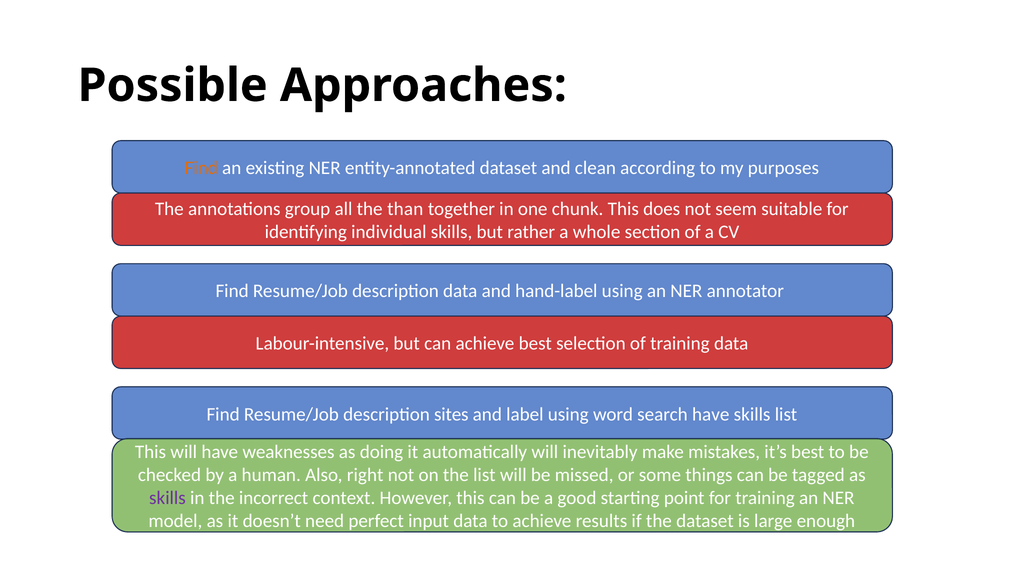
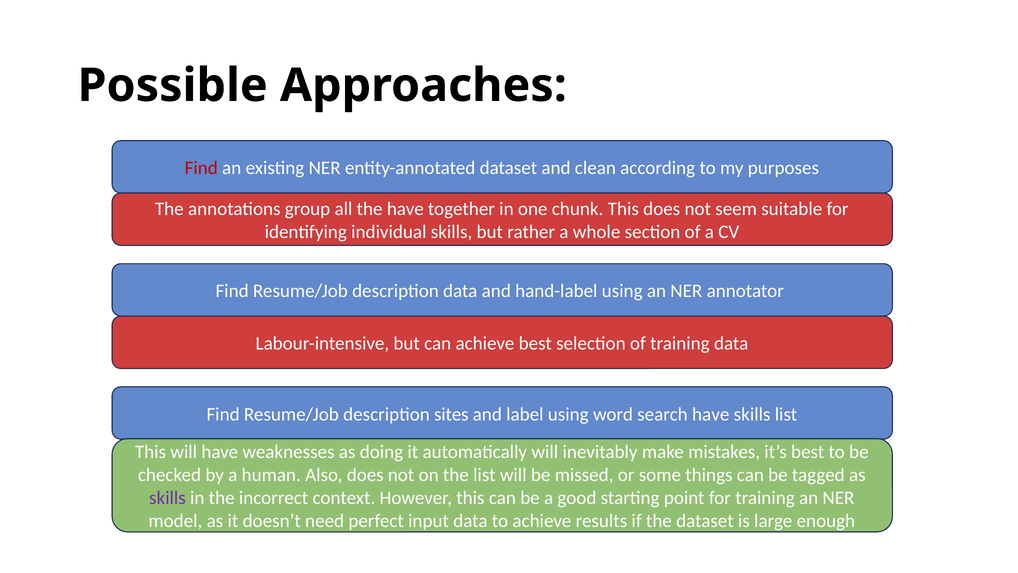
Find colour: orange -> red (201, 168)
the than: than -> have (405, 209)
Also right: right -> does (365, 475)
